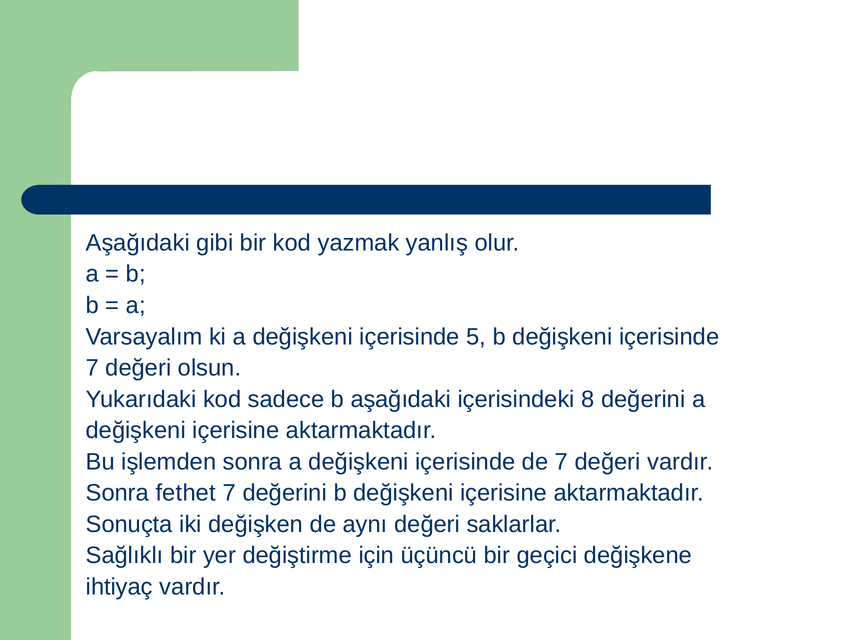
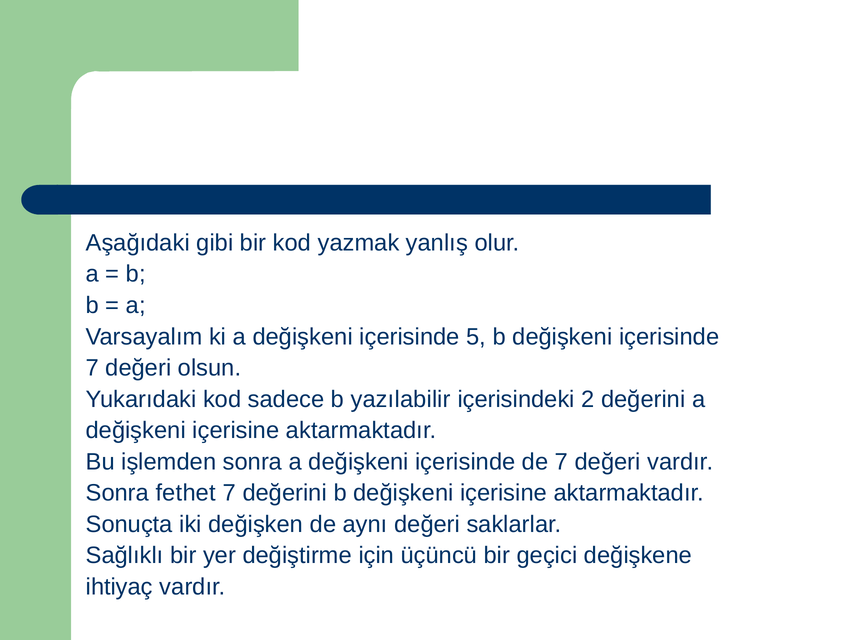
b aşağıdaki: aşağıdaki -> yazılabilir (401, 399)
8: 8 -> 2 (588, 399)
